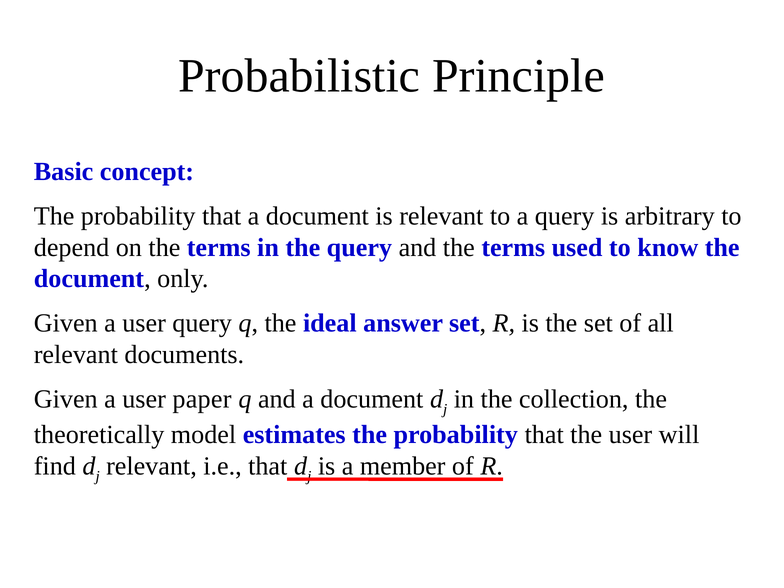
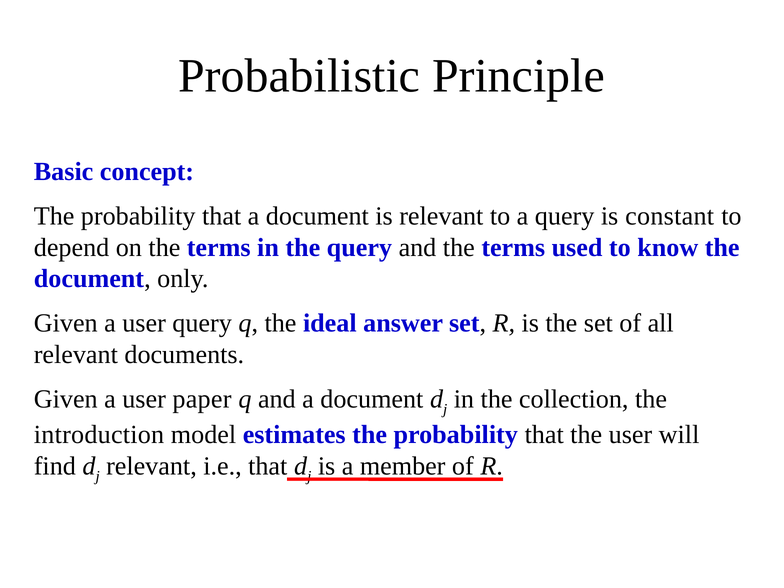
arbitrary: arbitrary -> constant (670, 216)
theoretically: theoretically -> introduction (99, 435)
